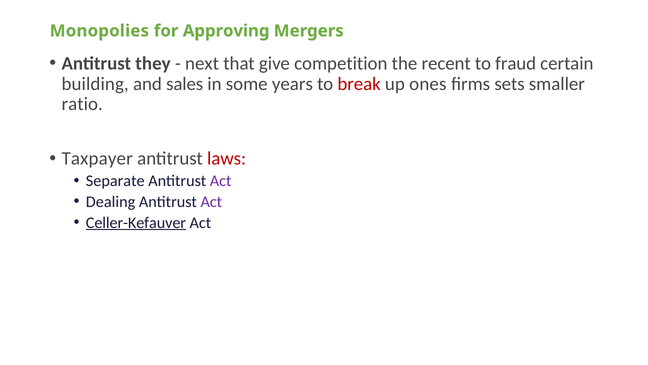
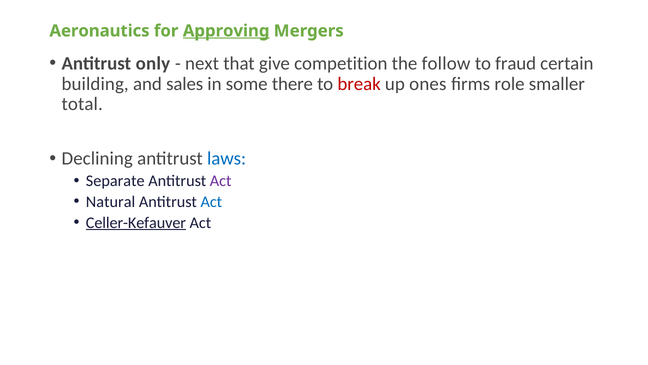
Monopolies: Monopolies -> Aeronautics (100, 31)
Approving underline: none -> present (226, 31)
they: they -> only (153, 63)
recent: recent -> follow (446, 63)
years: years -> there (292, 84)
sets: sets -> role (509, 84)
ratio: ratio -> total (82, 104)
Taxpayer: Taxpayer -> Declining (97, 158)
laws colour: red -> blue (227, 158)
Dealing: Dealing -> Natural (111, 201)
Act colour: purple -> blue (211, 201)
